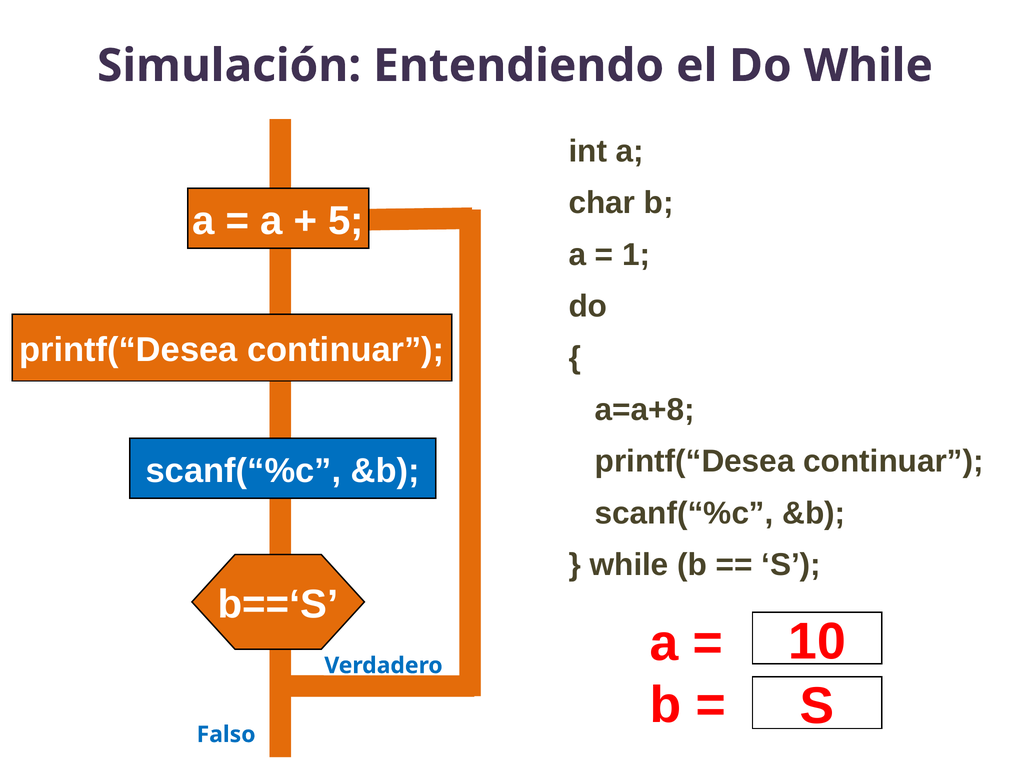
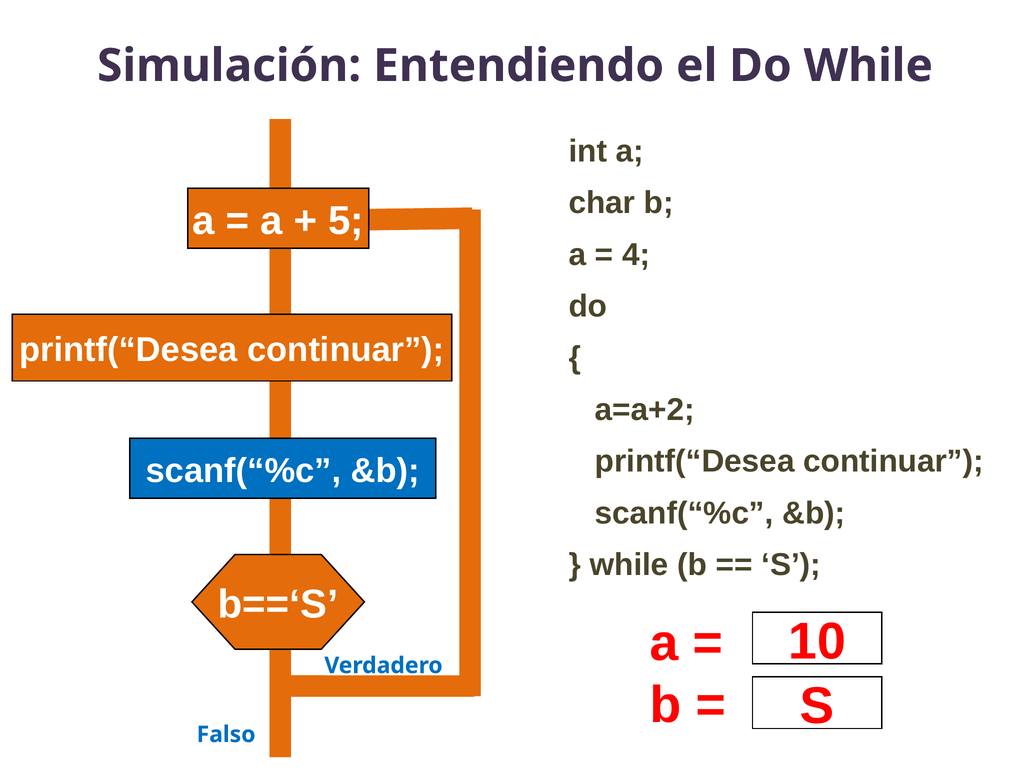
1: 1 -> 4 (636, 255)
a=a+8: a=a+8 -> a=a+2 (645, 410)
